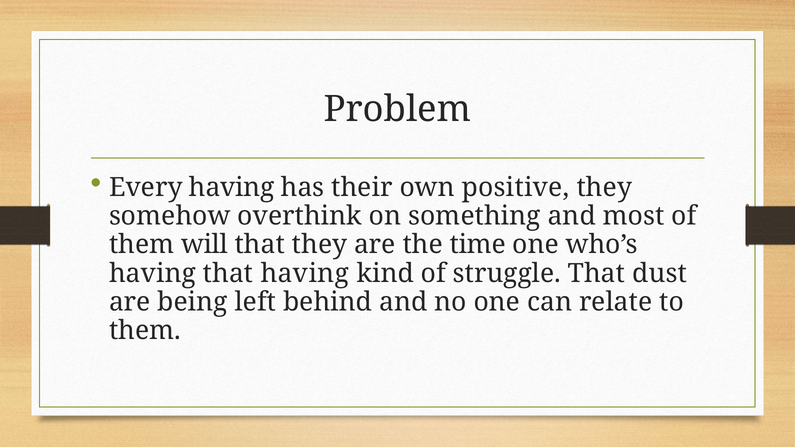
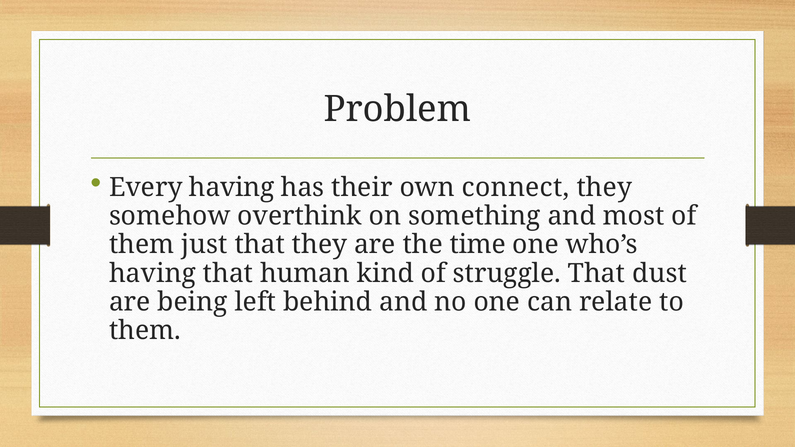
positive: positive -> connect (516, 187)
will: will -> just (204, 245)
that having: having -> human (305, 273)
